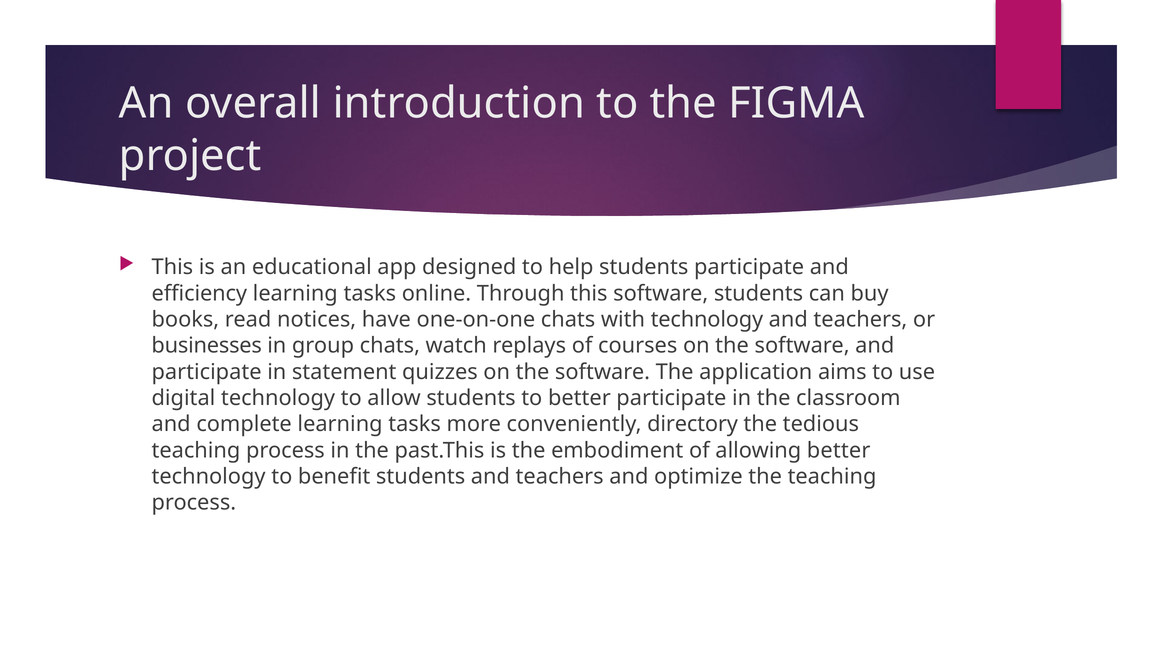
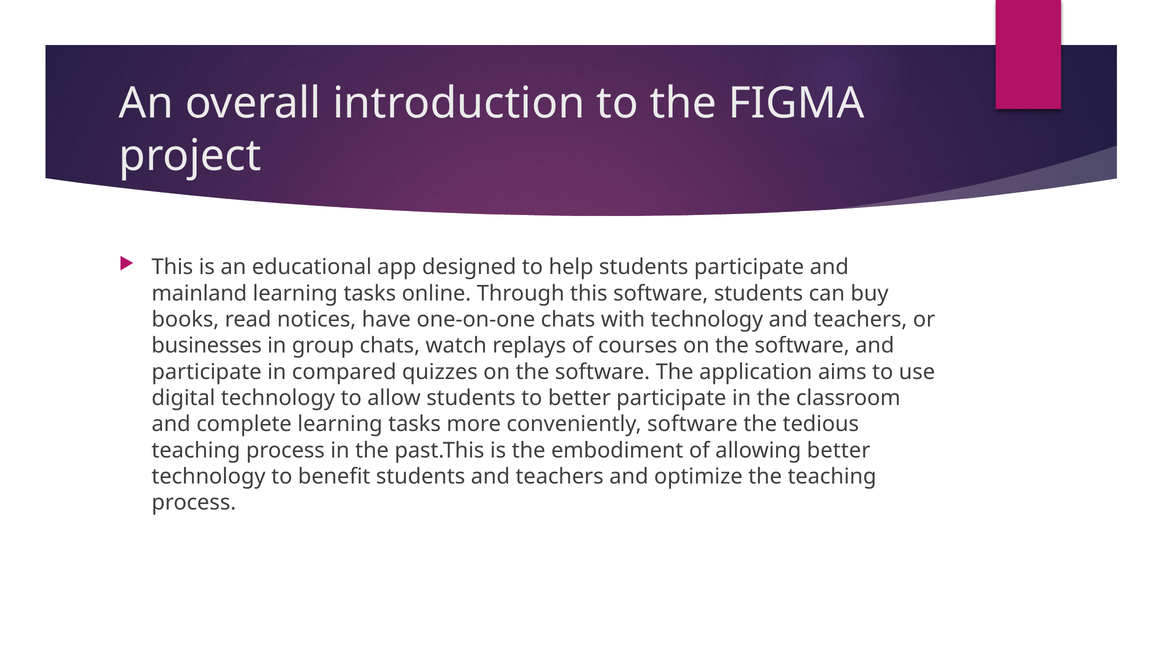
efficiency: efficiency -> mainland (199, 293)
statement: statement -> compared (344, 372)
conveniently directory: directory -> software (692, 424)
